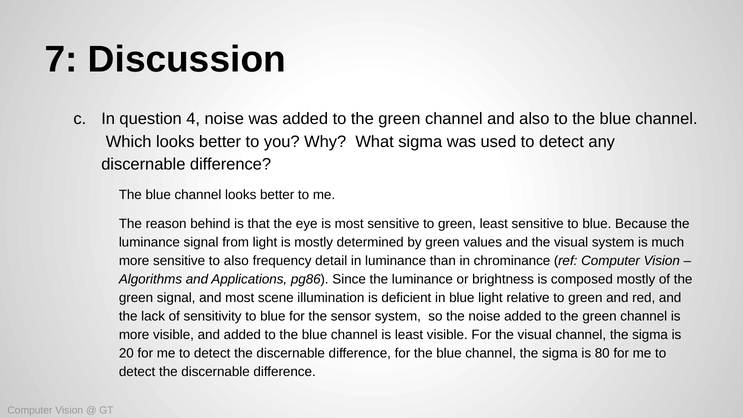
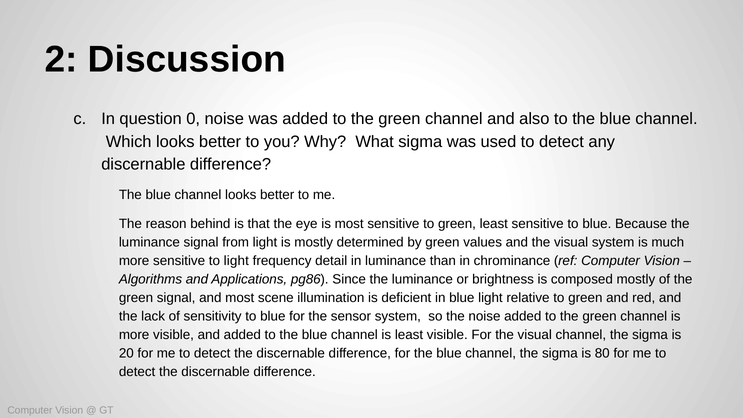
7: 7 -> 2 (61, 59)
4: 4 -> 0 (193, 119)
to also: also -> light (236, 261)
